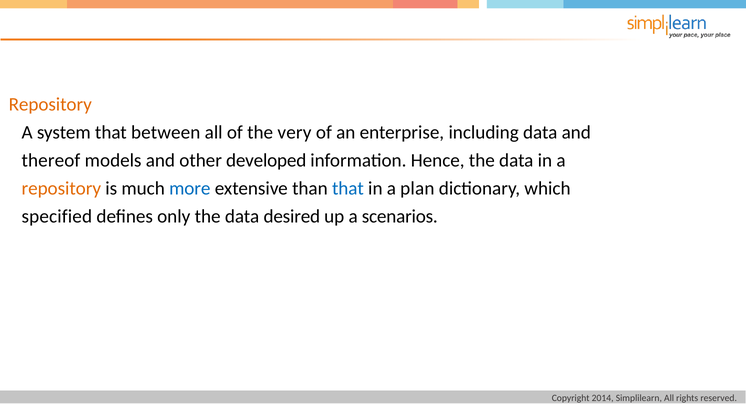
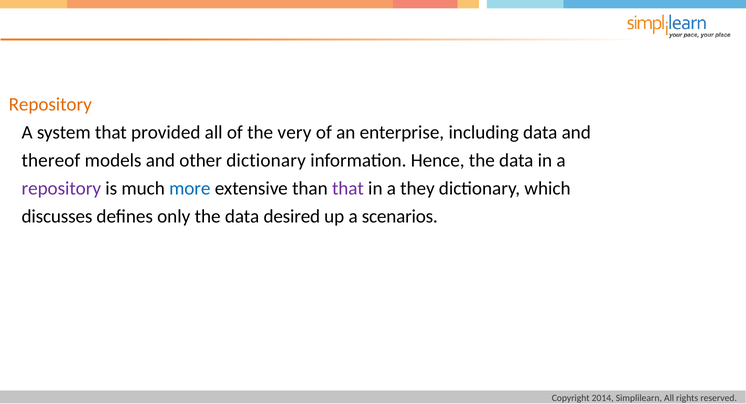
between: between -> provided (166, 132)
other developed: developed -> dictionary (266, 161)
repository colour: orange -> purple (61, 189)
that colour: blue -> purple (348, 189)
plan: plan -> they (417, 189)
specified: specified -> discusses (57, 217)
